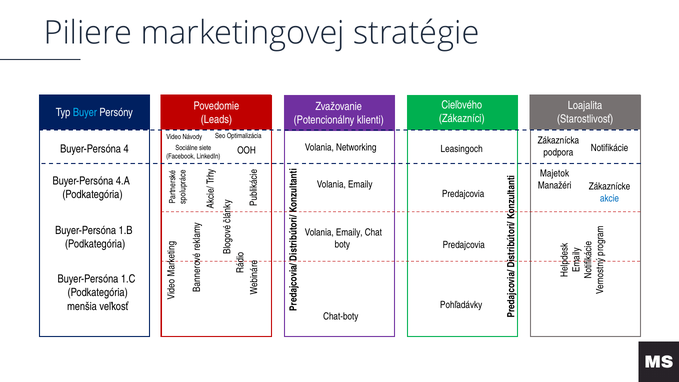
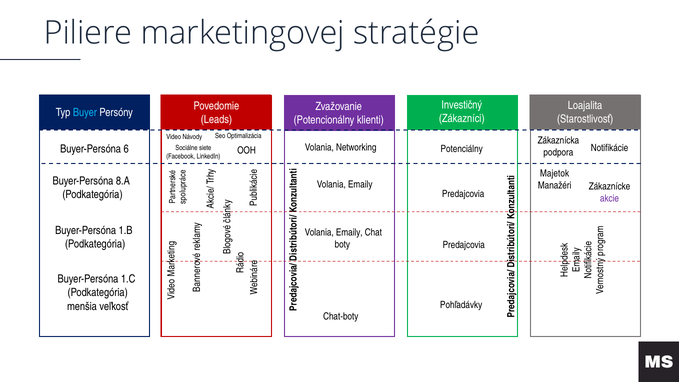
Cieľového: Cieľového -> Investičný (462, 105)
4: 4 -> 6 (126, 149)
Leasingoch: Leasingoch -> Potenciálny (462, 149)
4.A: 4.A -> 8.A (123, 181)
akcie colour: blue -> purple (609, 198)
